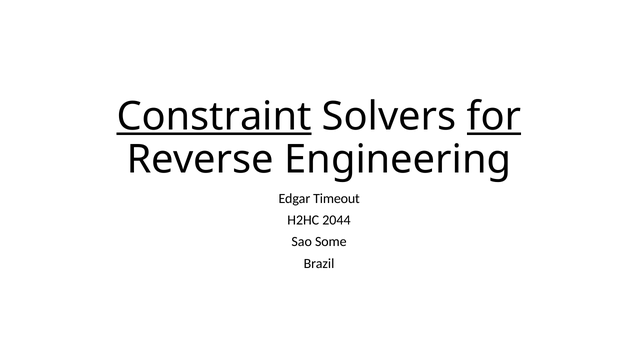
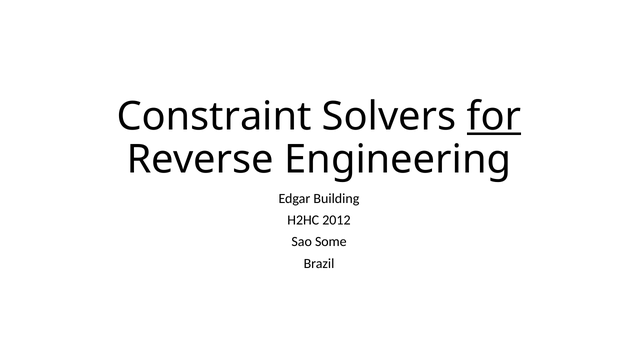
Constraint underline: present -> none (214, 116)
Timeout: Timeout -> Building (336, 198)
2044: 2044 -> 2012 (336, 220)
